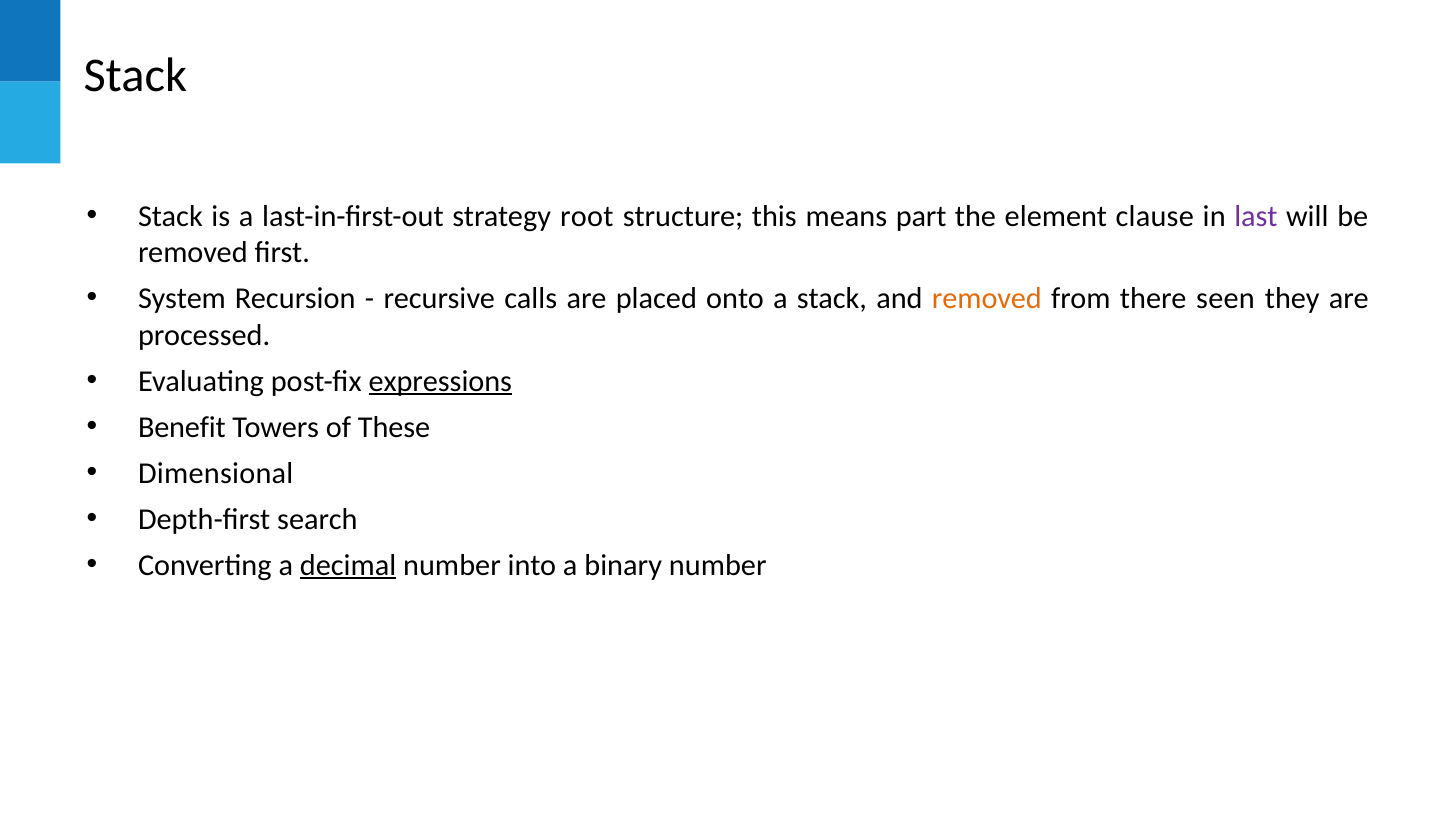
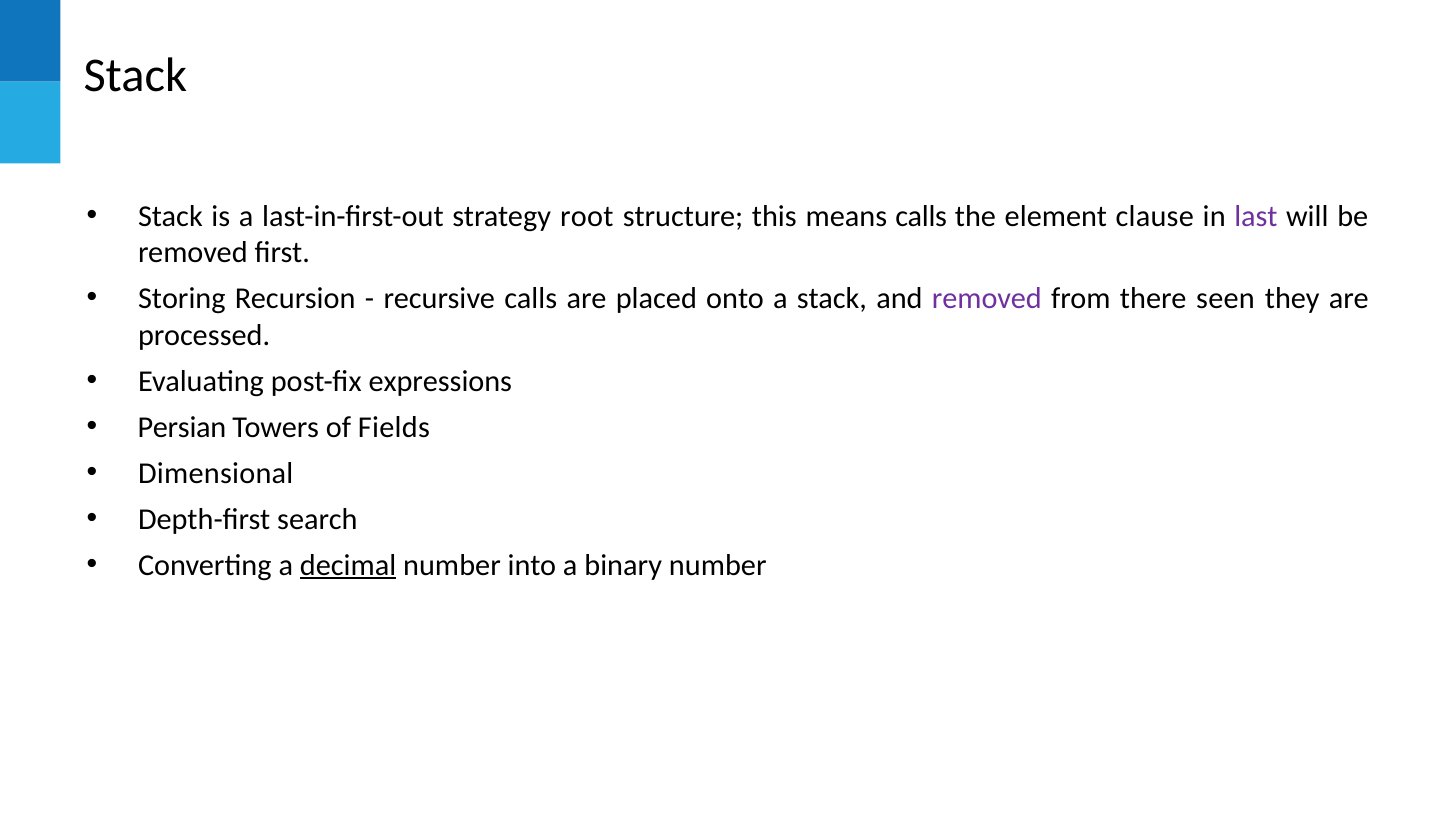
means part: part -> calls (921, 216)
System: System -> Storing (182, 299)
removed colour: orange -> purple (987, 299)
expressions underline: present -> none (440, 381)
Benefit: Benefit -> Persian (182, 427)
These: These -> Fields (394, 427)
